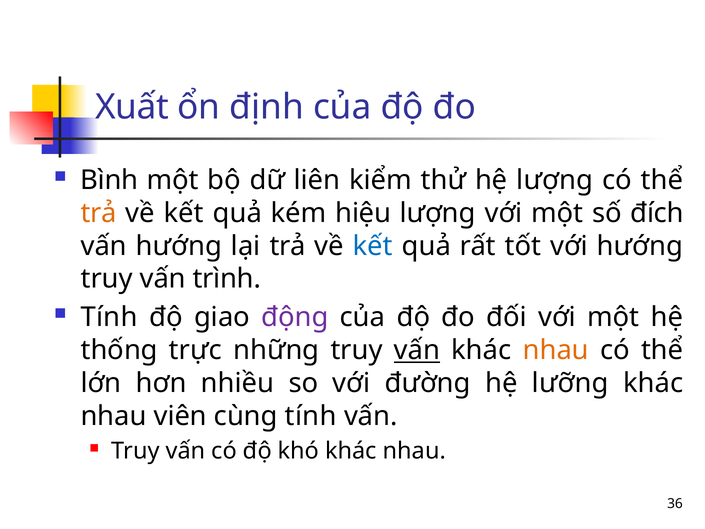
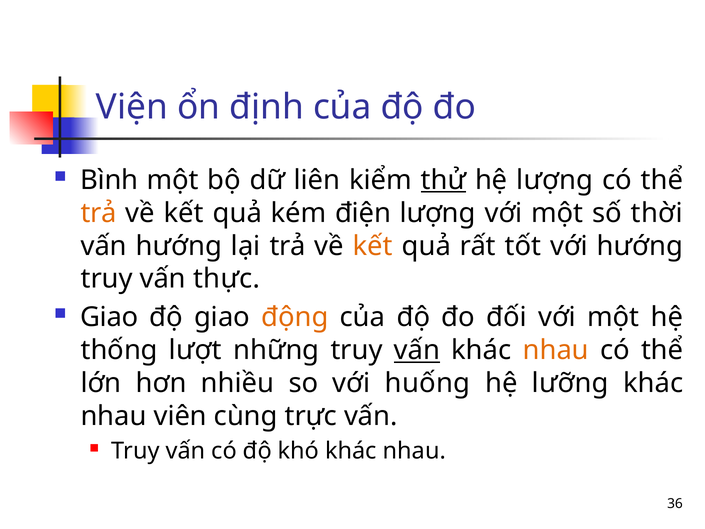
Xuất: Xuất -> Viện (132, 107)
thử underline: none -> present (444, 180)
hiệu: hiệu -> điện (363, 213)
đích: đích -> thời (657, 213)
kết colour: blue -> orange (373, 246)
trình: trình -> thực (227, 279)
Tính: Tính -> Giao (109, 317)
động colour: purple -> orange (295, 317)
trực: trực -> lượt (195, 350)
đường: đường -> huống (428, 383)
cùng tính: tính -> trực (311, 416)
